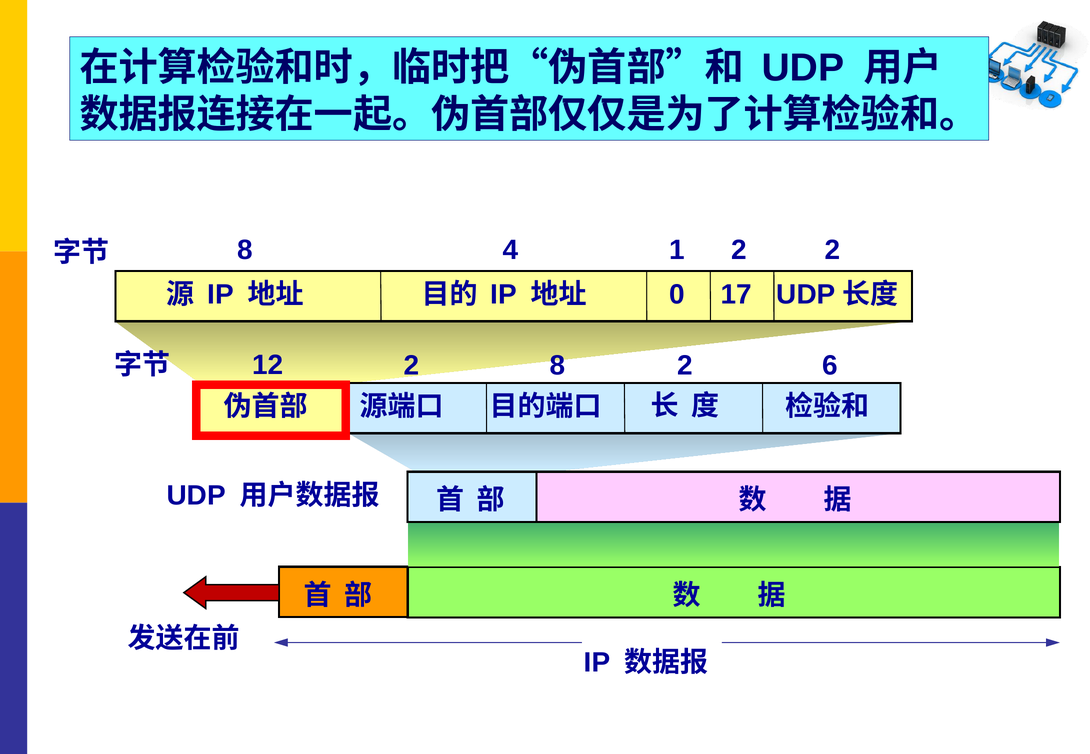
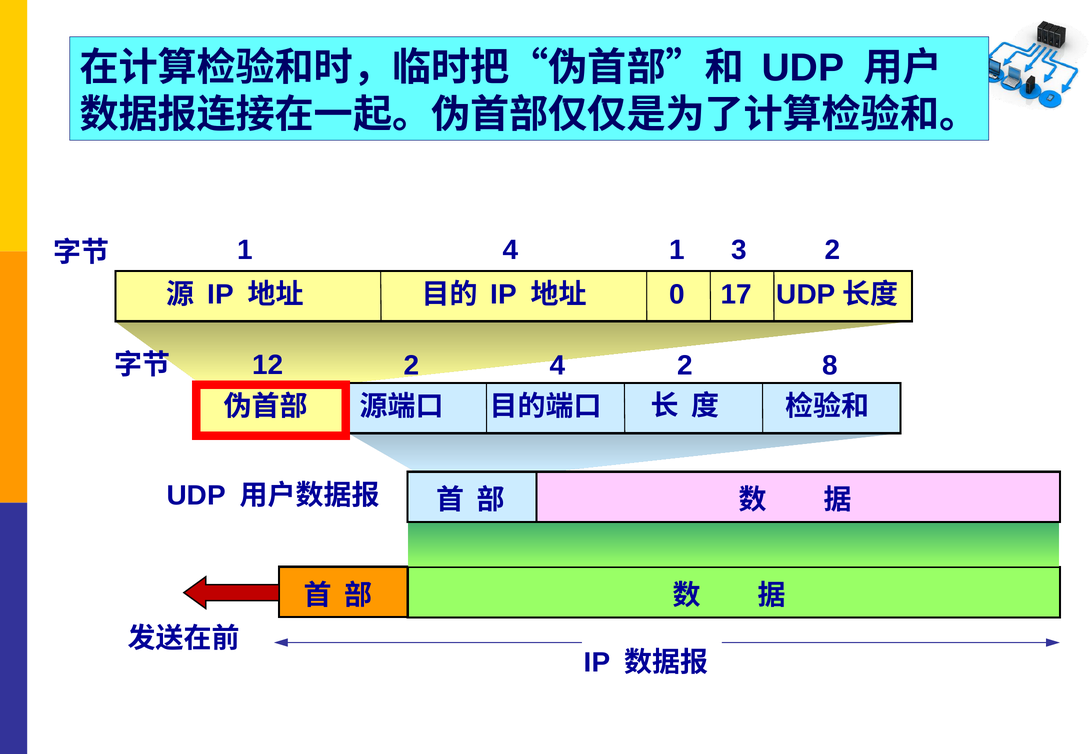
8: 8 -> 1 (245, 250)
1 2: 2 -> 3 (739, 250)
2 8: 8 -> 4 (557, 366)
6: 6 -> 8 (830, 366)
